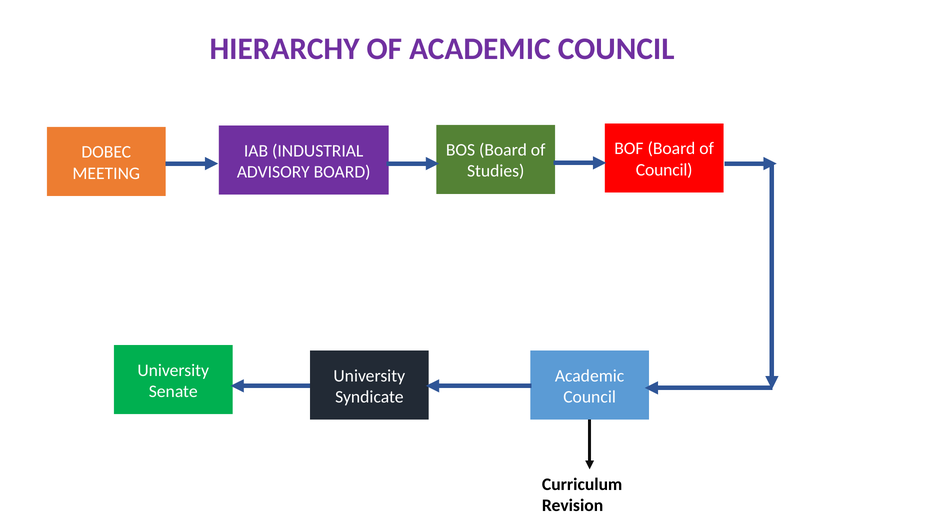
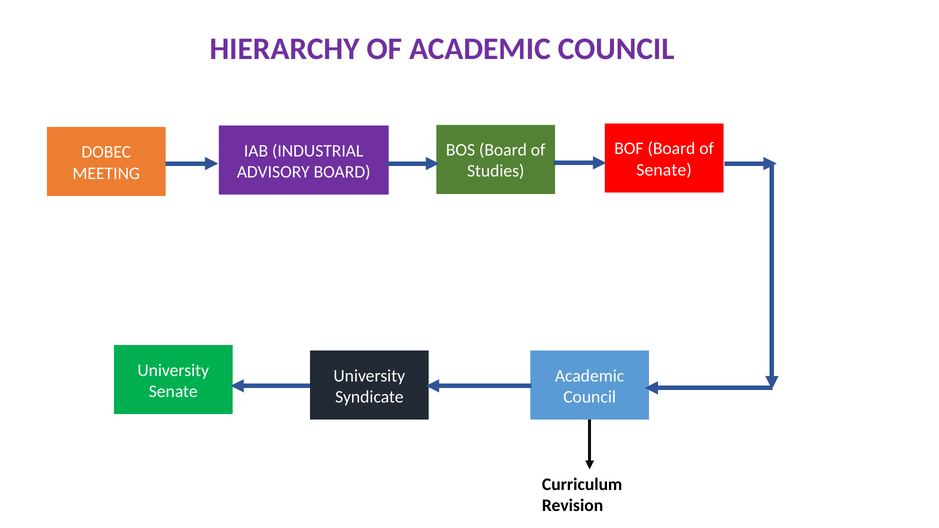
Council: Council -> Senate (664, 170)
